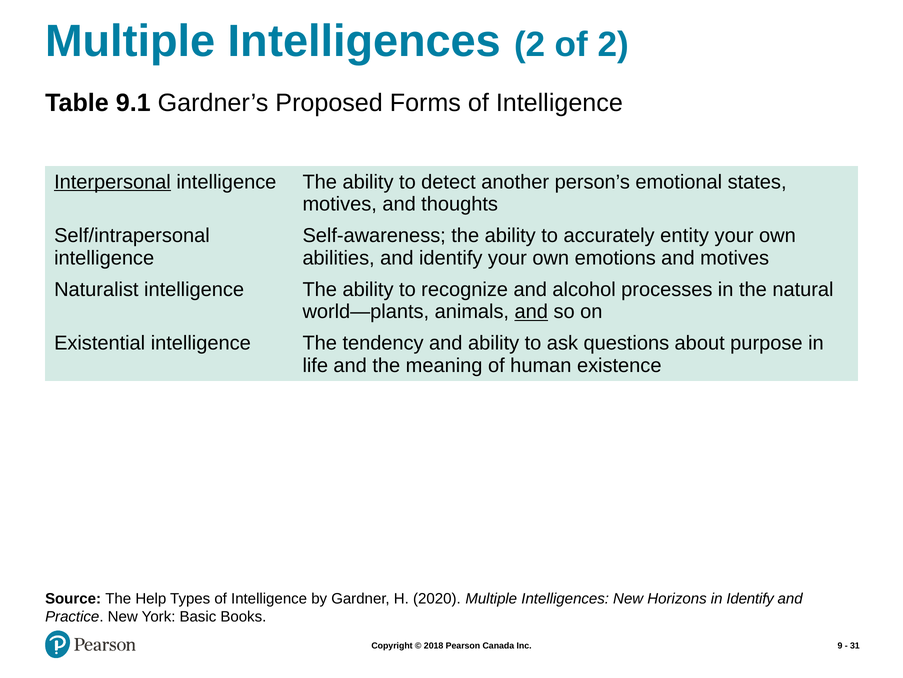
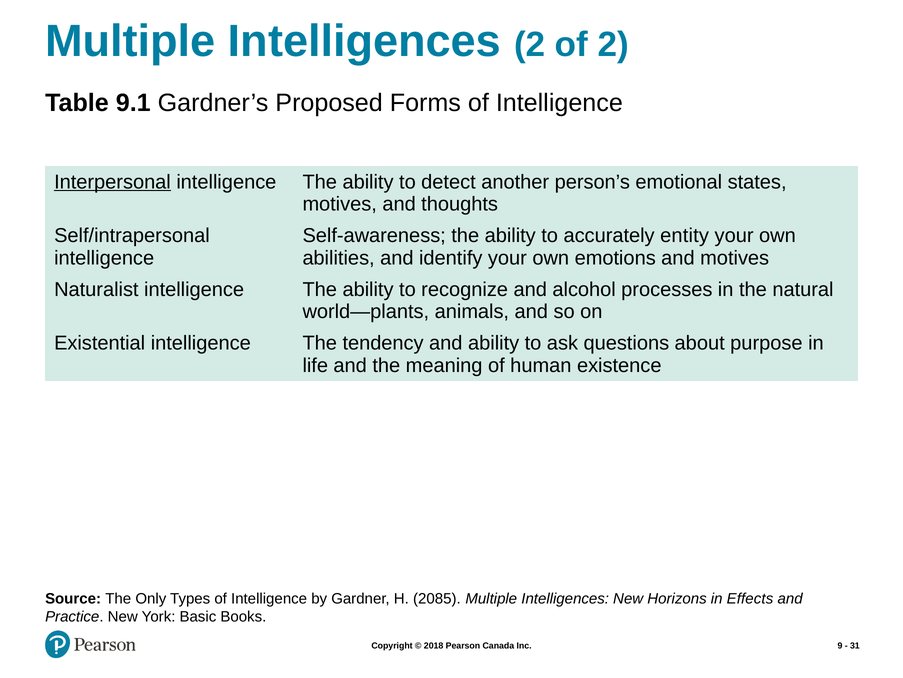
and underline: present -> none (531, 311)
Help: Help -> Only (151, 598)
2020: 2020 -> 2085 (437, 598)
in Identify: Identify -> Effects (750, 598)
